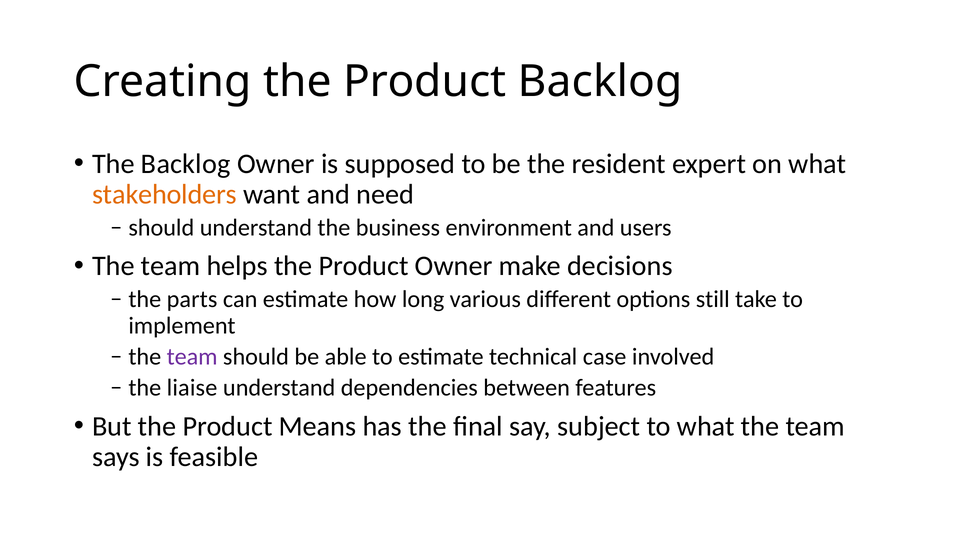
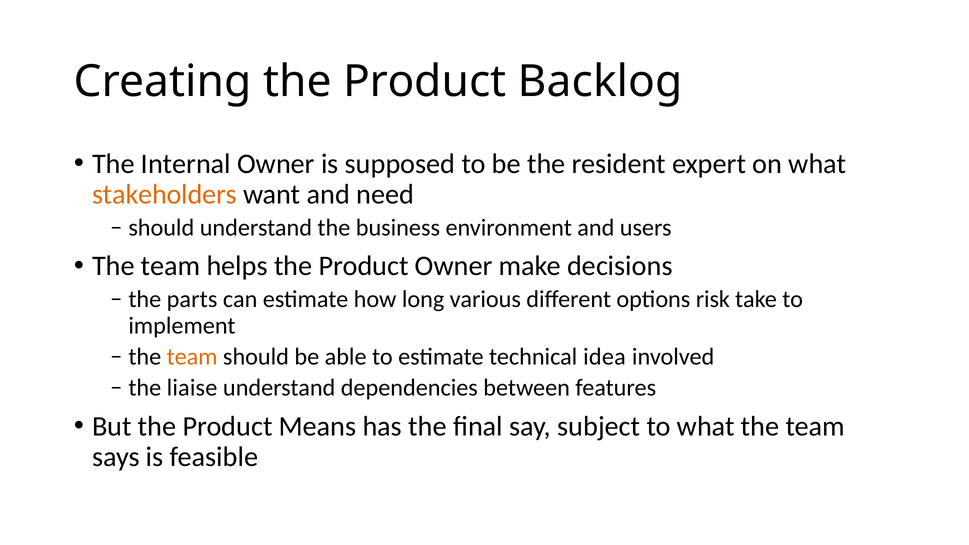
The Backlog: Backlog -> Internal (186, 164)
still: still -> risk (713, 299)
team colour: purple -> orange (192, 357)
case: case -> idea (605, 357)
